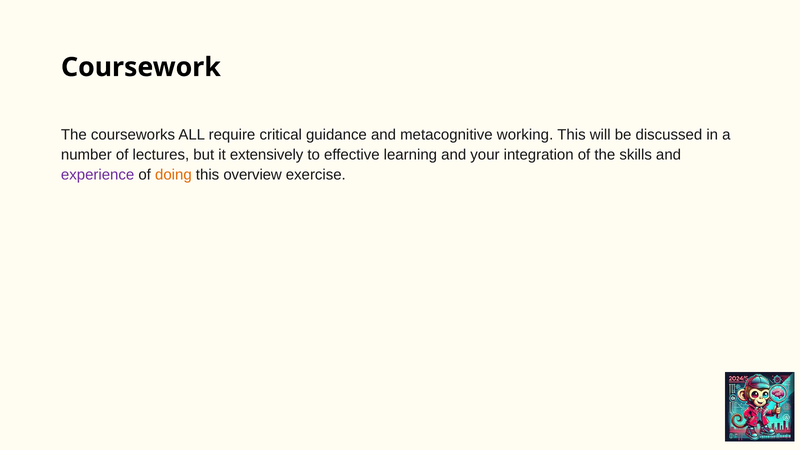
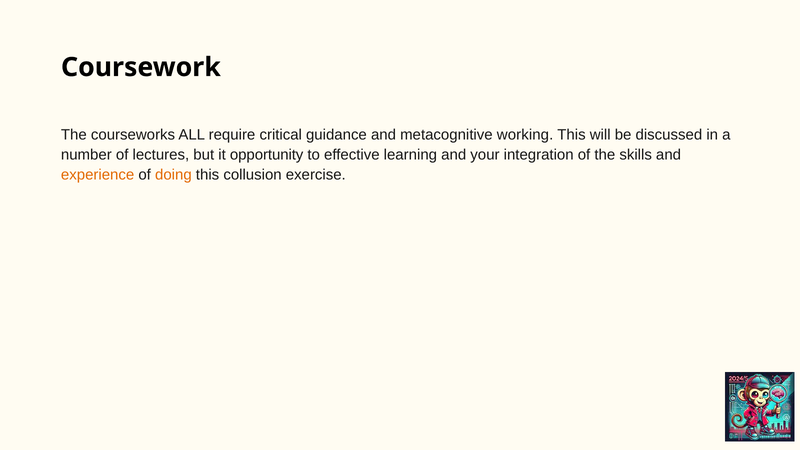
extensively: extensively -> opportunity (267, 155)
experience colour: purple -> orange (98, 175)
overview: overview -> collusion (253, 175)
